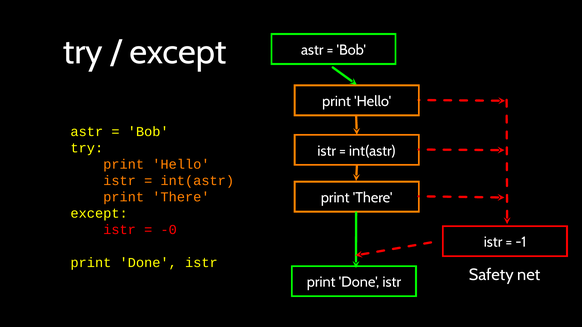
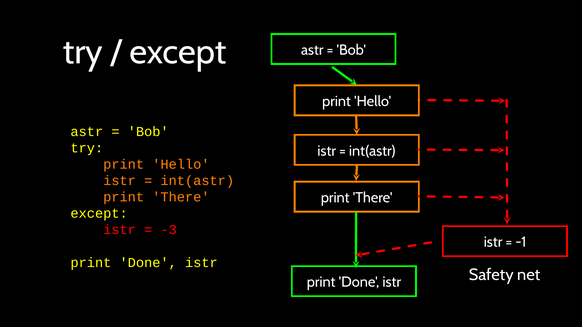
-0: -0 -> -3 (169, 230)
